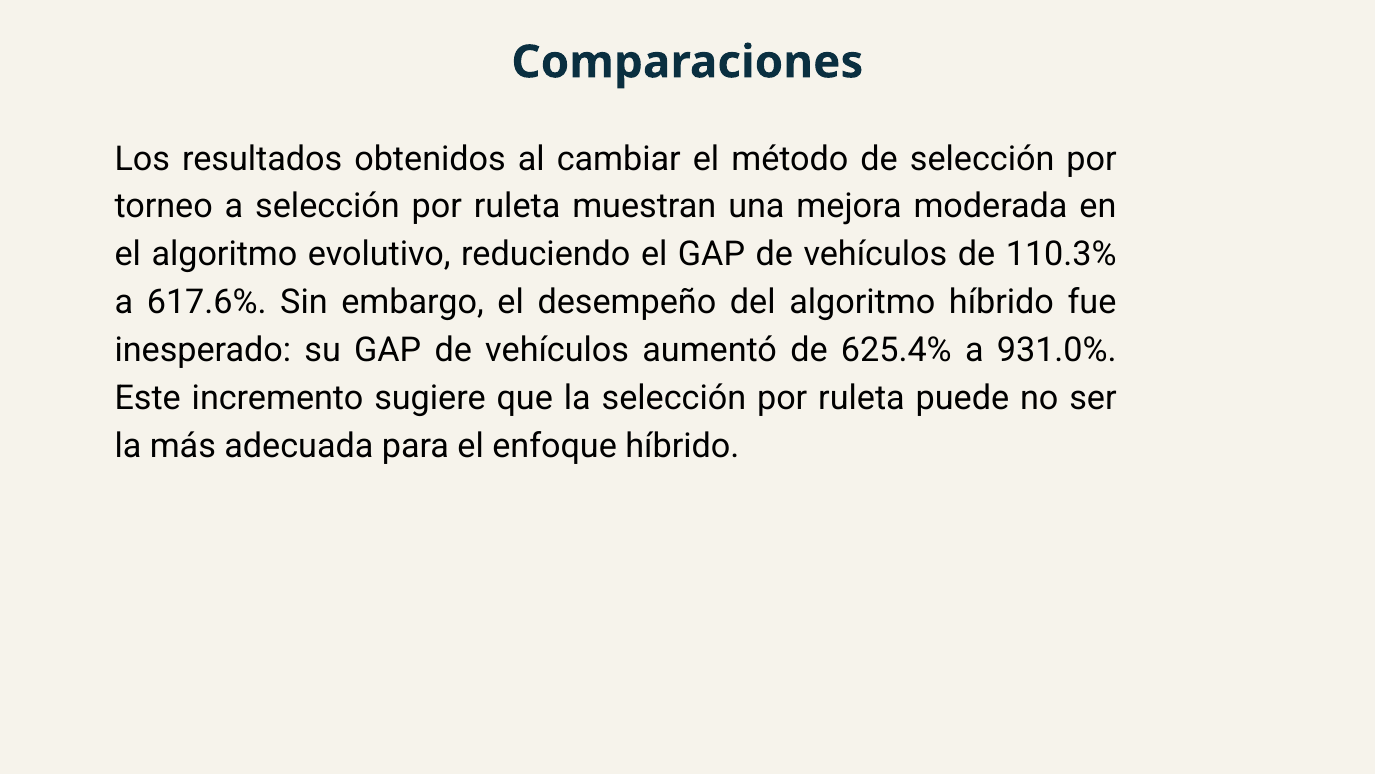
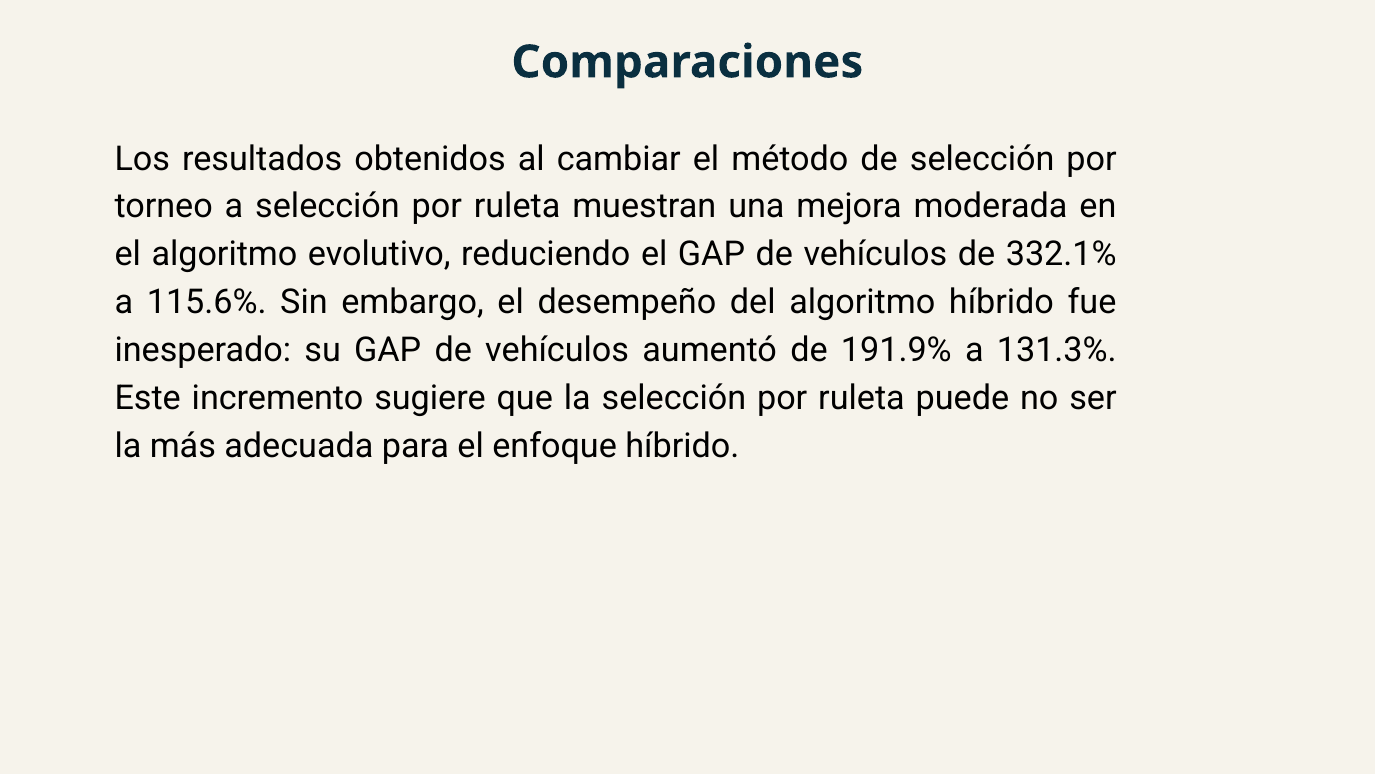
110.3%: 110.3% -> 332.1% (1061, 254)
617.6%: 617.6% -> 115.6% (207, 302)
625.4%: 625.4% -> 191.9% (896, 350)
931.0%: 931.0% -> 131.3% (1057, 350)
